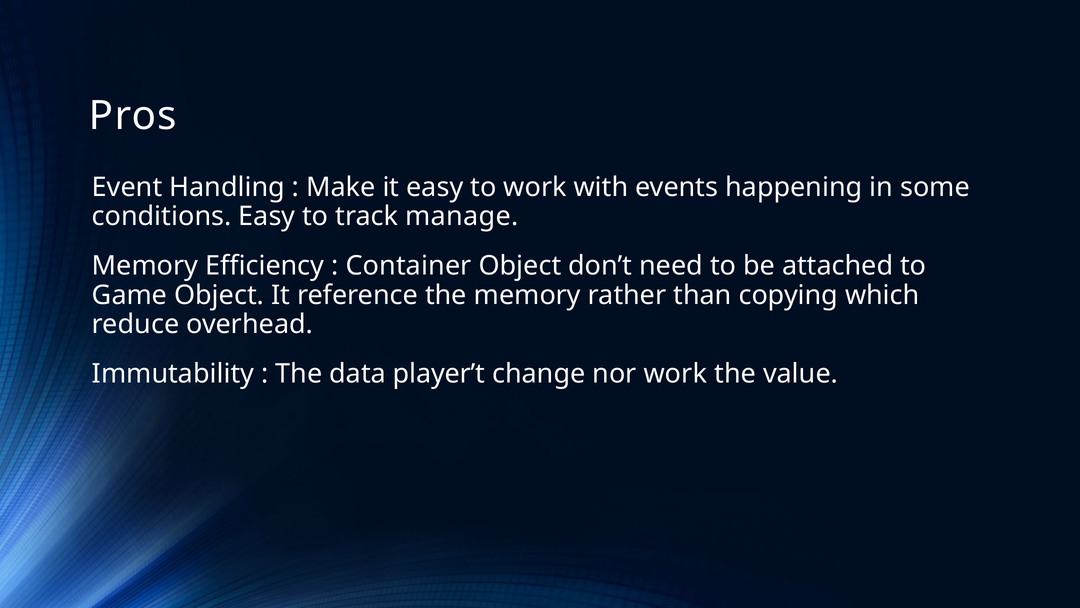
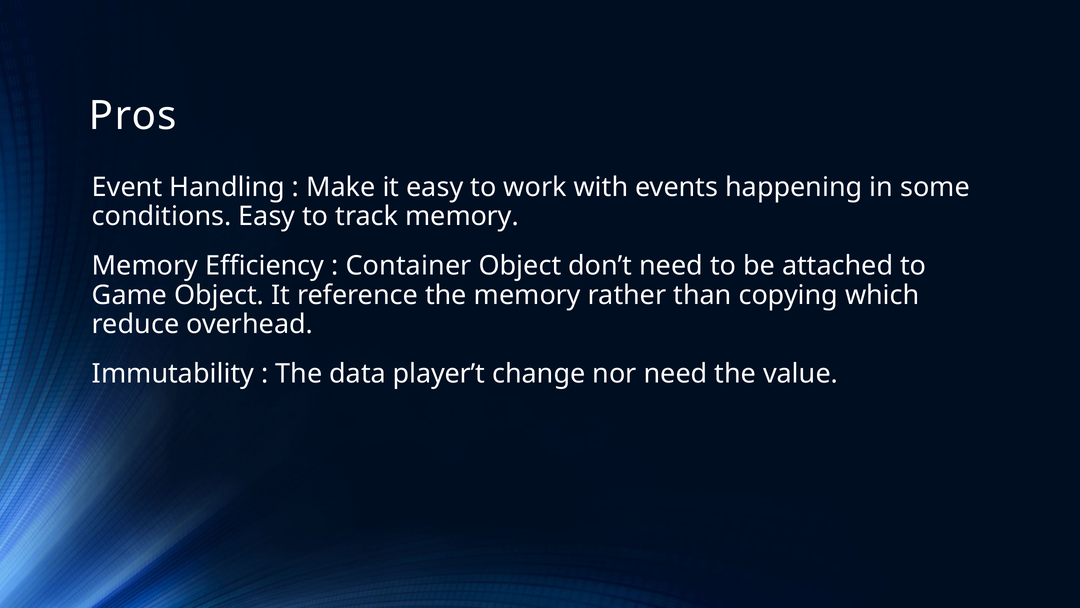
track manage: manage -> memory (462, 216)
nor work: work -> need (675, 374)
